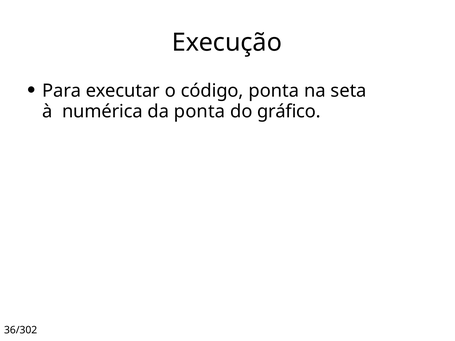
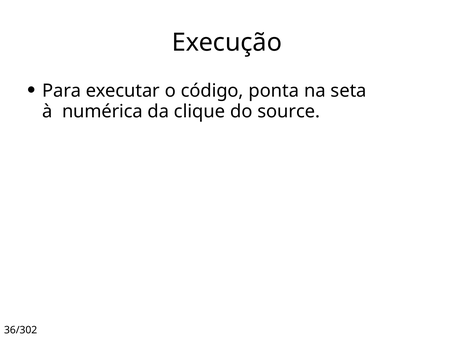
da ponta: ponta -> clique (200, 111)
gráfico: gráfico -> source (289, 111)
